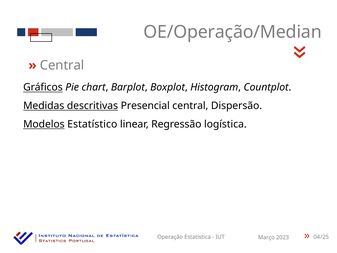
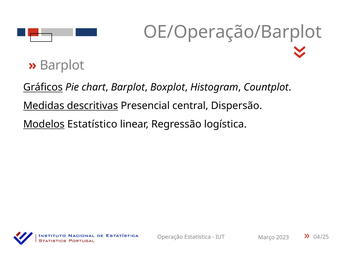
OE/Operação/Median: OE/Operação/Median -> OE/Operação/Barplot (233, 32)
Central: Central -> Barplot (62, 65)
